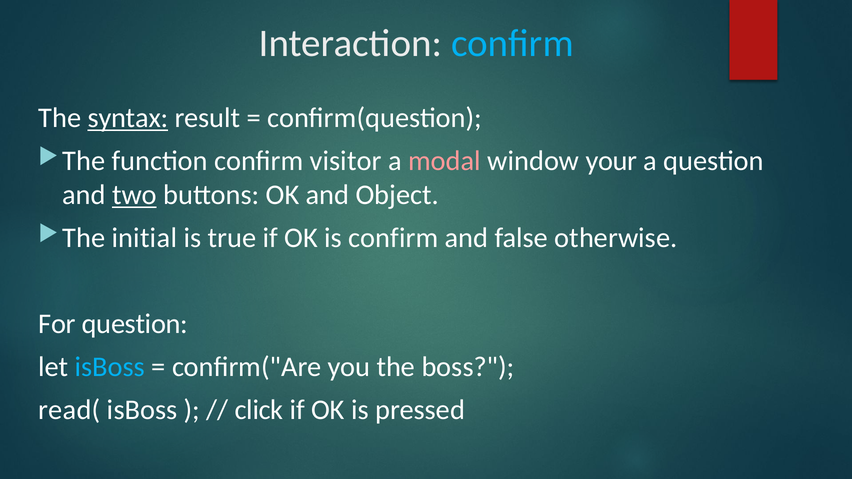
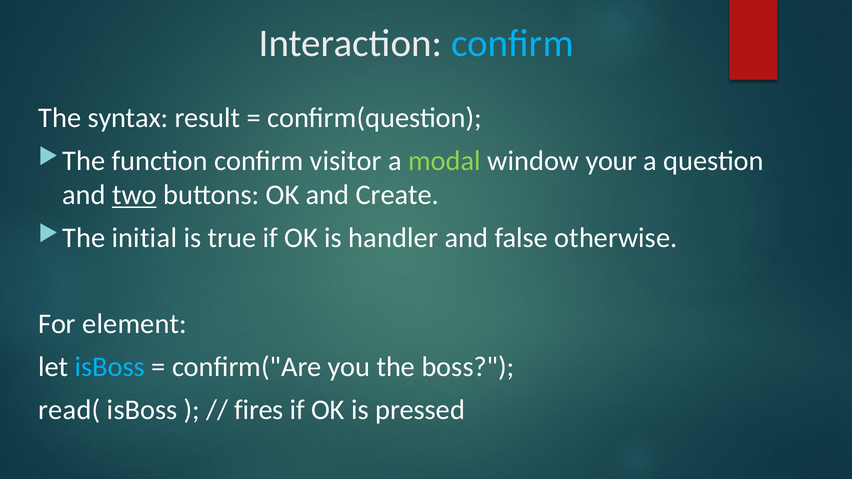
syntax underline: present -> none (128, 118)
modal colour: pink -> light green (445, 161)
Object: Object -> Create (397, 195)
is confirm: confirm -> handler (393, 238)
For question: question -> element (135, 324)
click: click -> fires (259, 410)
